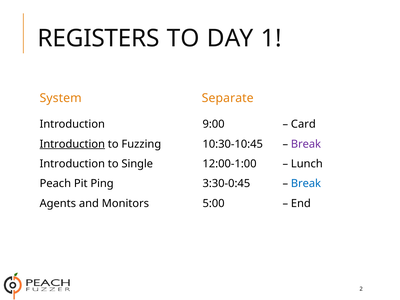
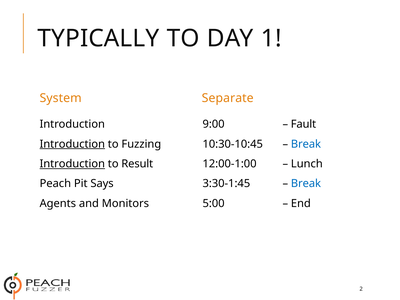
REGISTERS: REGISTERS -> TYPICALLY (98, 38)
Card: Card -> Fault (303, 124)
Break colour: purple -> blue (306, 144)
Introduction underline: none -> present (72, 164)
Single: Single -> Result (137, 164)
Ping: Ping -> Says (102, 184)
3:30-0:45: 3:30-0:45 -> 3:30-1:45 (226, 184)
